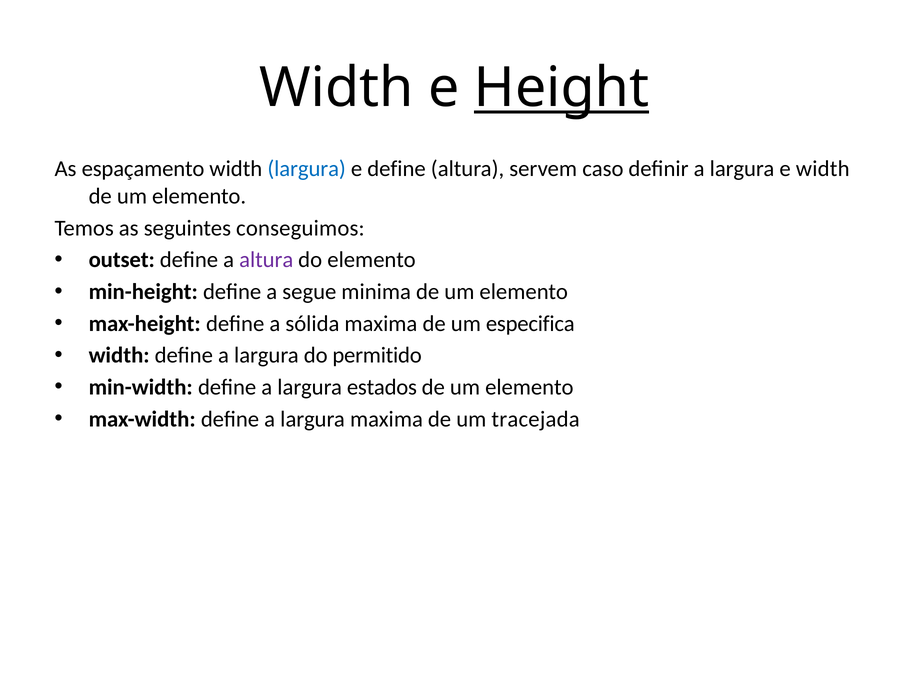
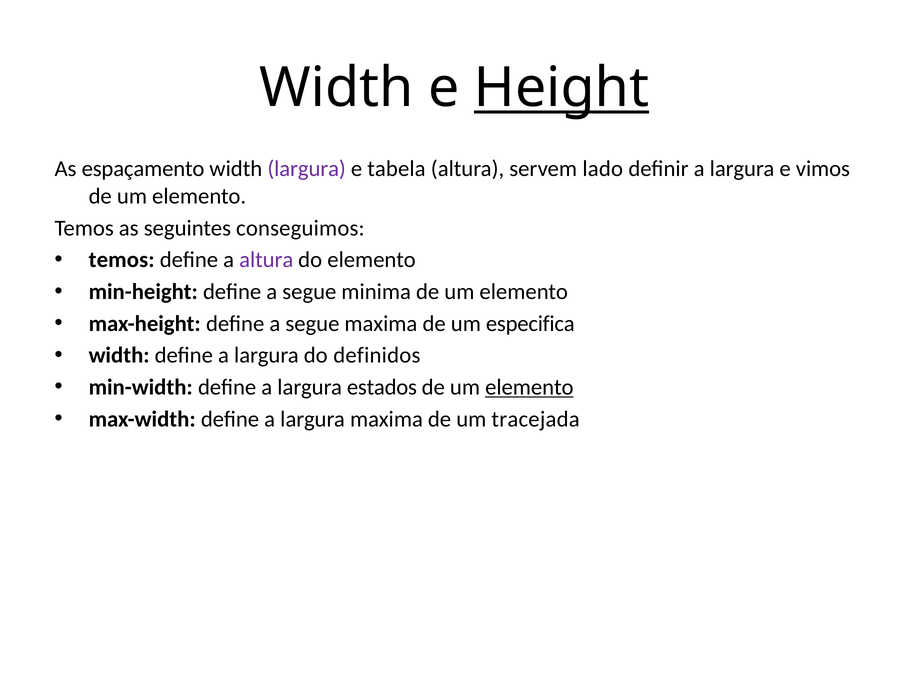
largura colour: blue -> purple (307, 169)
e define: define -> tabela (396, 169)
caso: caso -> lado (603, 169)
e width: width -> vimos (823, 169)
outset: outset -> temos (122, 260)
max-height define a sólida: sólida -> segue (312, 323)
permitido: permitido -> definidos (377, 355)
elemento underline: none -> present (529, 387)
